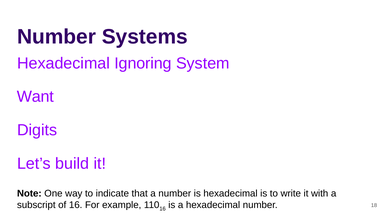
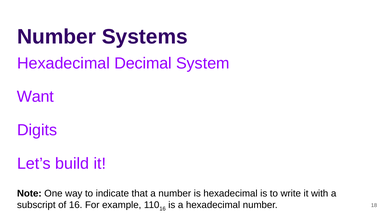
Ignoring: Ignoring -> Decimal (143, 63)
